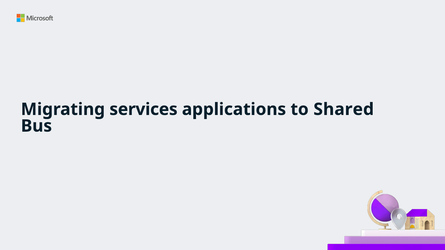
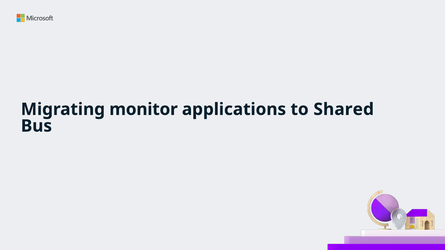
services: services -> monitor (144, 109)
